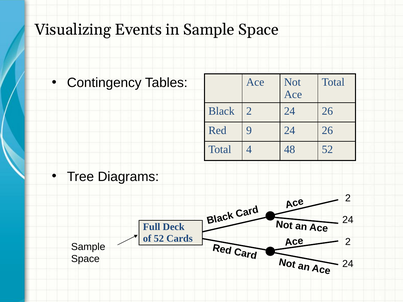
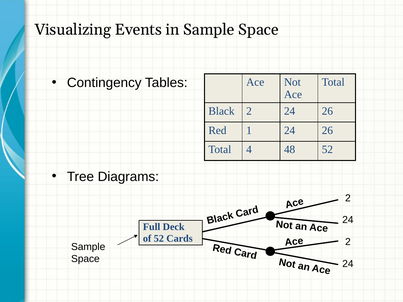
9: 9 -> 1 (249, 130)
